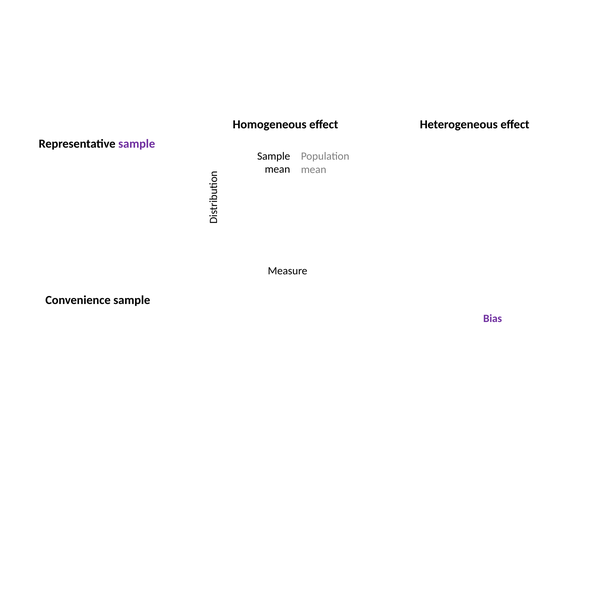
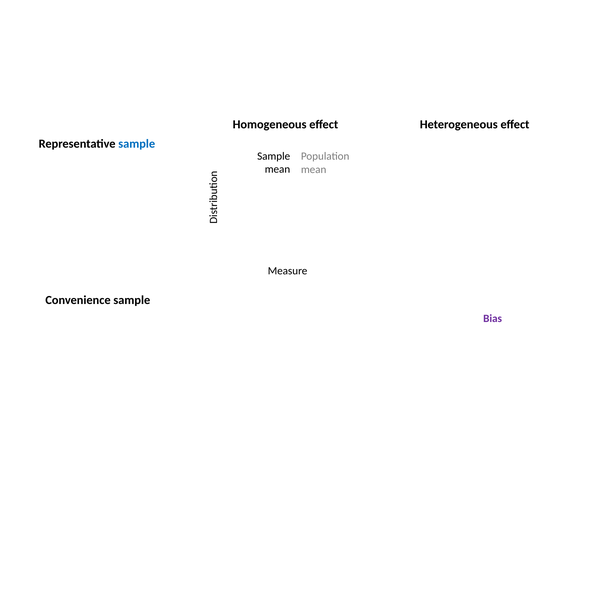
sample colour: purple -> blue (137, 144)
